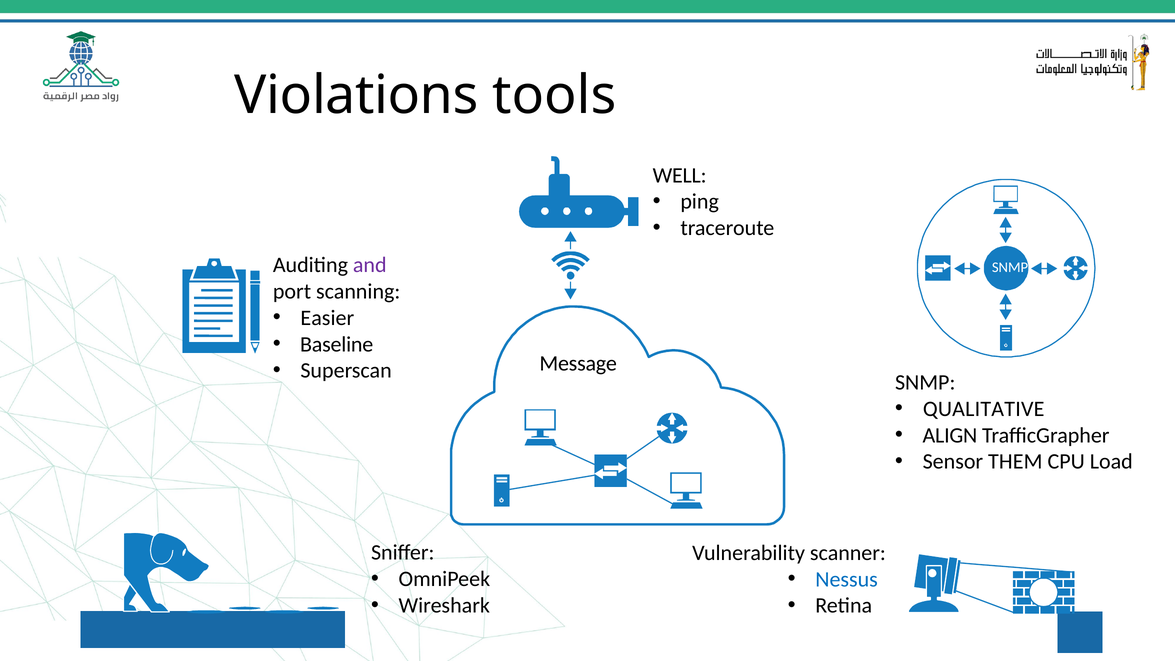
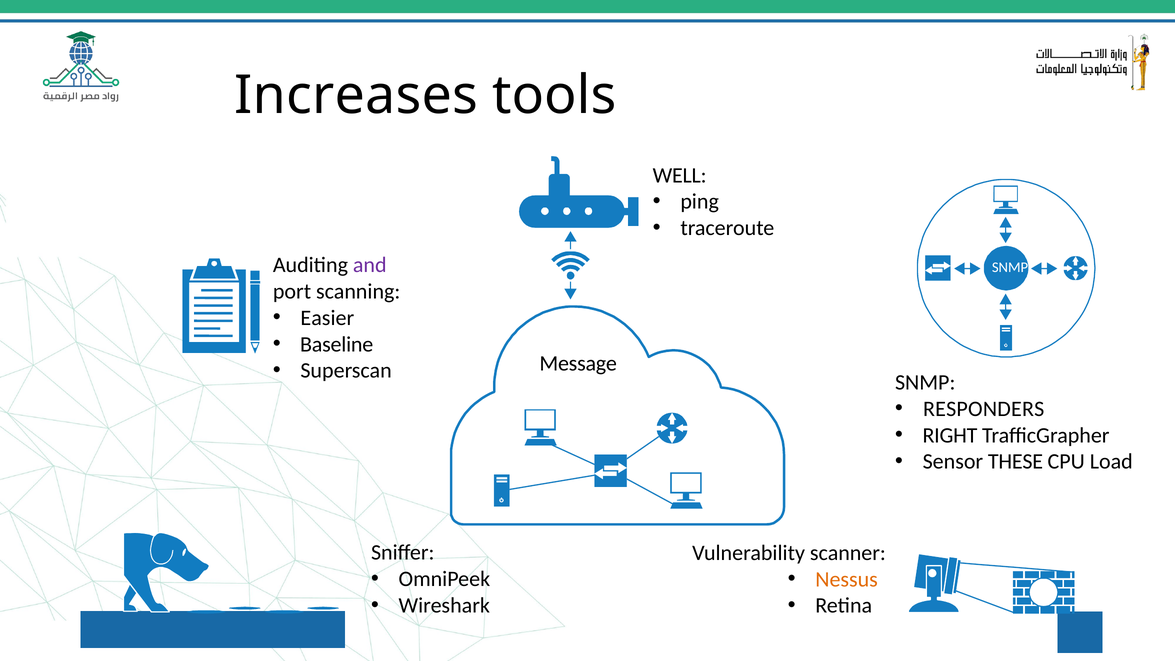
Violations: Violations -> Increases (356, 96)
QUALITATIVE: QUALITATIVE -> RESPONDERS (984, 409)
ALIGN: ALIGN -> RIGHT (950, 435)
THEM: THEM -> THESE (1015, 462)
Nessus colour: blue -> orange (847, 579)
